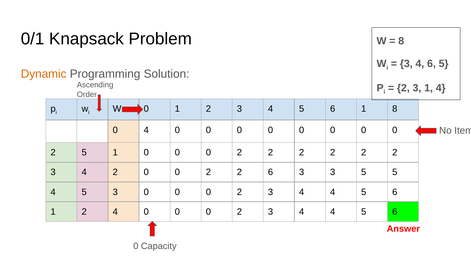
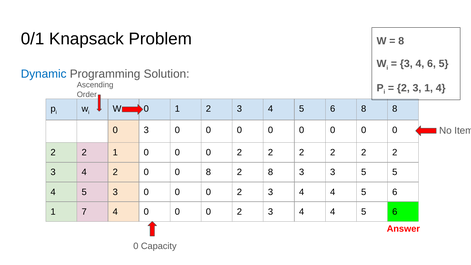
Dynamic colour: orange -> blue (44, 74)
1: 1 -> 8 (364, 109)
0 4: 4 -> 3 (146, 130)
5: 5 -> 2 (84, 153)
2 0 0 2: 2 -> 8 (208, 172)
2 6: 6 -> 8 (271, 172)
2: 2 -> 7 (84, 212)
